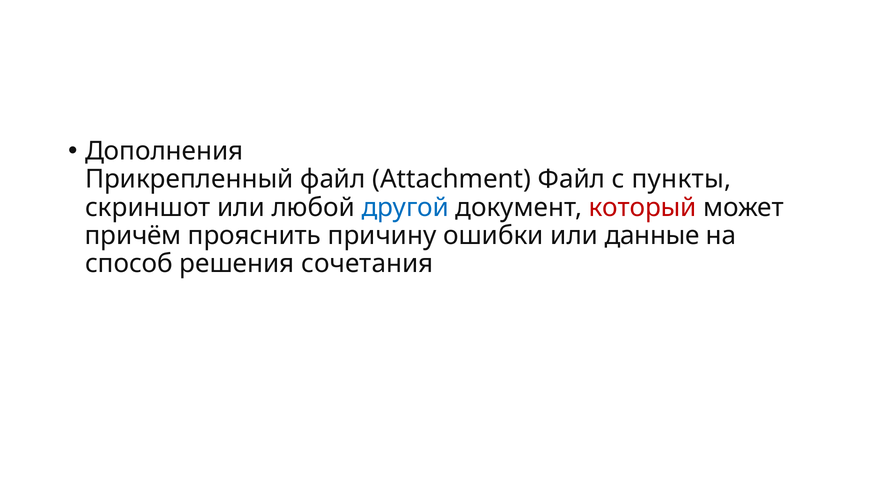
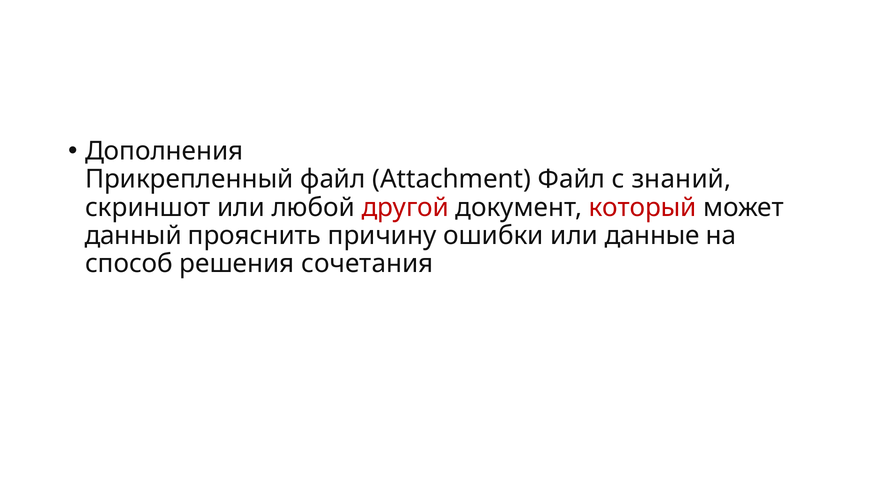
пункты: пункты -> знаний (681, 180)
другой colour: blue -> red (405, 208)
причём: причём -> данный (133, 236)
